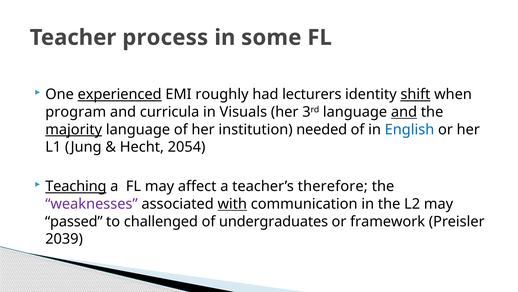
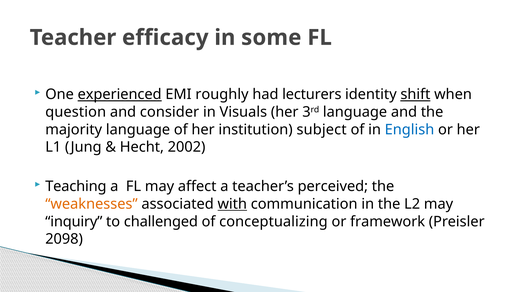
process: process -> efficacy (165, 37)
program: program -> question (76, 112)
curricula: curricula -> consider (170, 112)
and underline: present -> none (404, 112)
majority underline: present -> none (74, 129)
needed: needed -> subject (322, 129)
2054: 2054 -> 2002 (187, 147)
Teaching underline: present -> none (76, 186)
therefore: therefore -> perceived (333, 186)
weaknesses colour: purple -> orange (91, 204)
passed: passed -> inquiry (74, 221)
undergraduates: undergraduates -> conceptualizing (273, 221)
2039: 2039 -> 2098 (64, 239)
